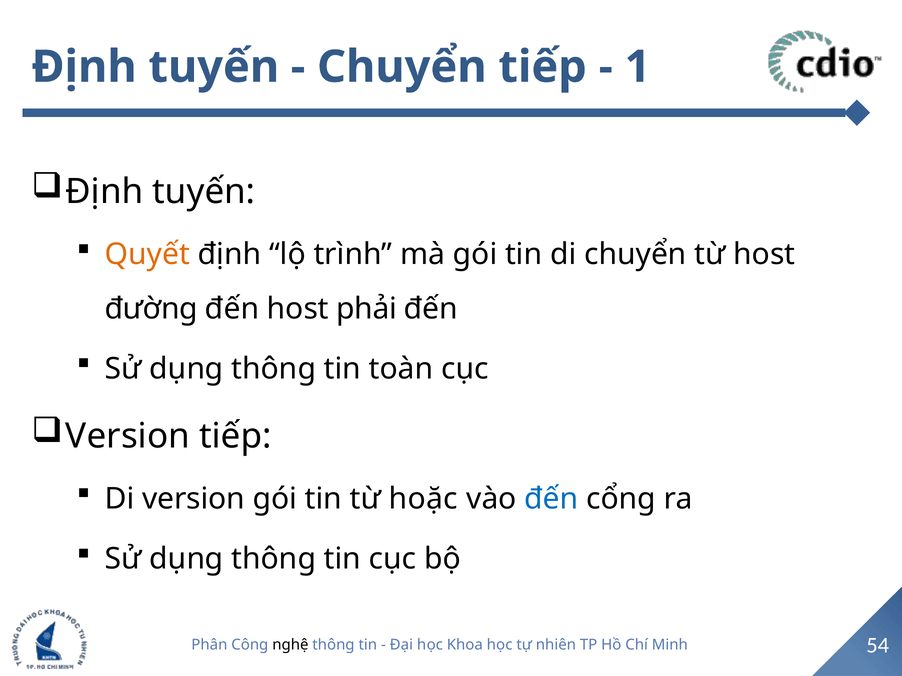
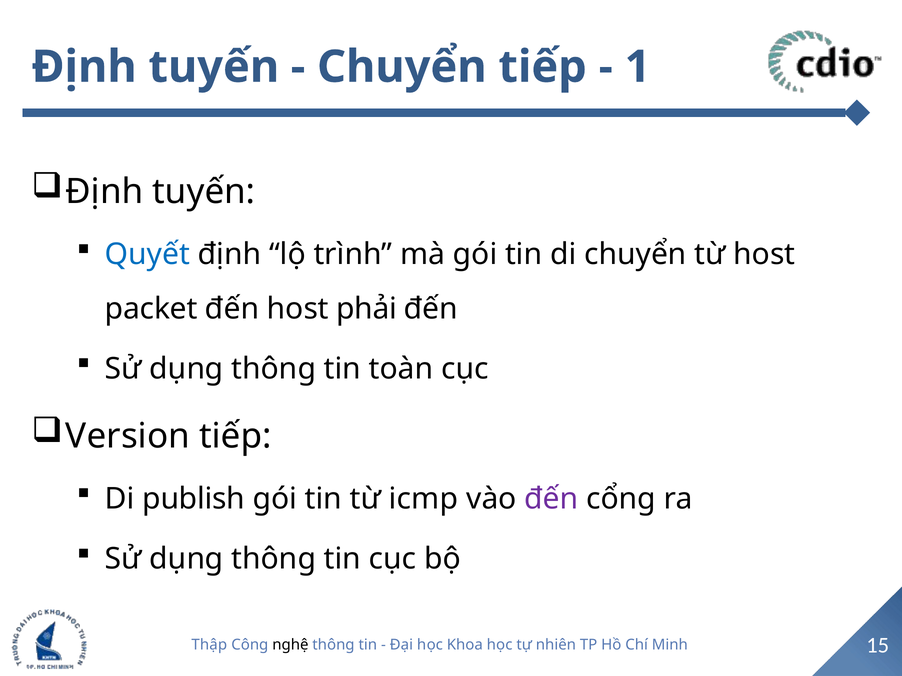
Quyết colour: orange -> blue (147, 255)
đường: đường -> packet (151, 309)
Di version: version -> publish (194, 499)
hoặc: hoặc -> icmp (423, 499)
đến colour: blue -> purple (551, 499)
Phân: Phân -> Thập (209, 645)
54: 54 -> 15 (878, 646)
